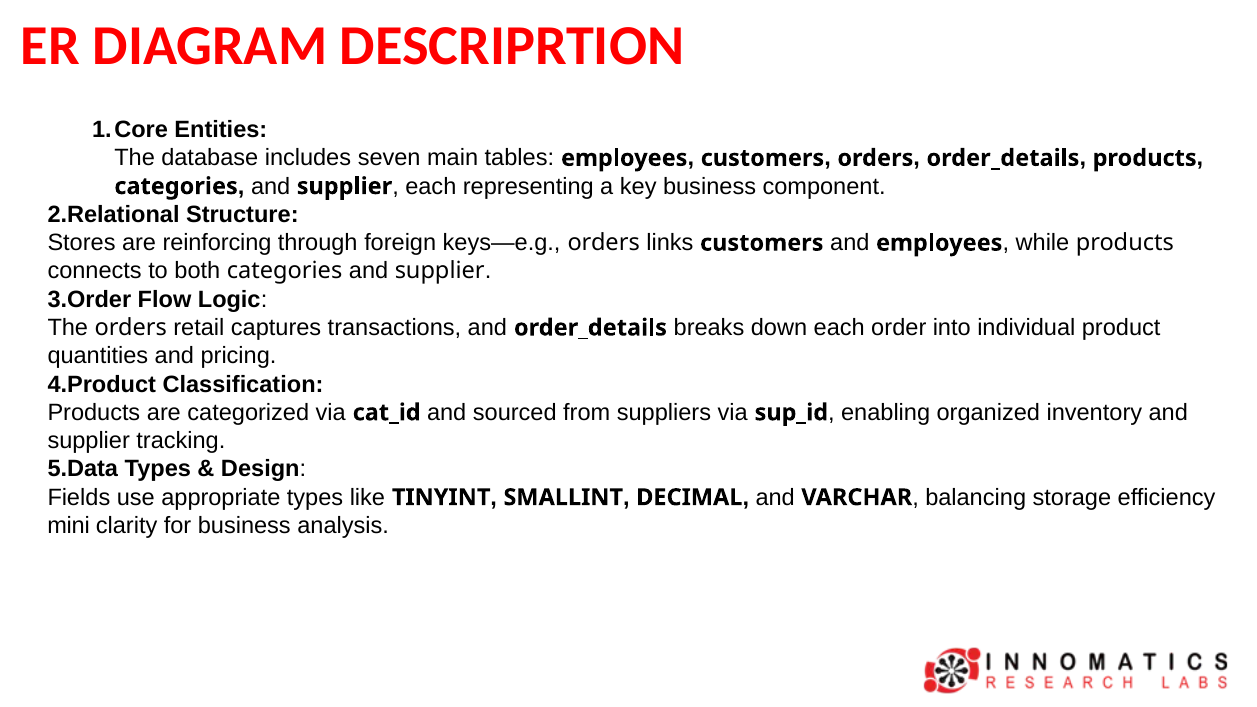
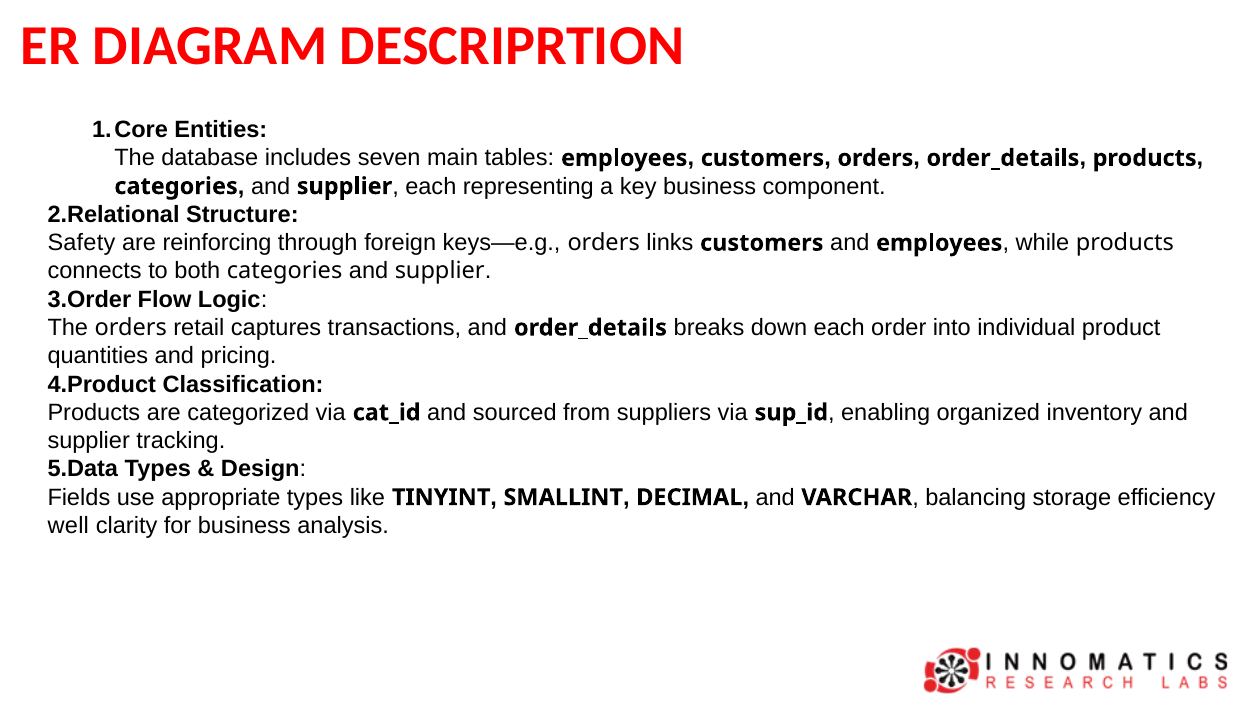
Stores: Stores -> Safety (81, 243)
mini: mini -> well (68, 526)
